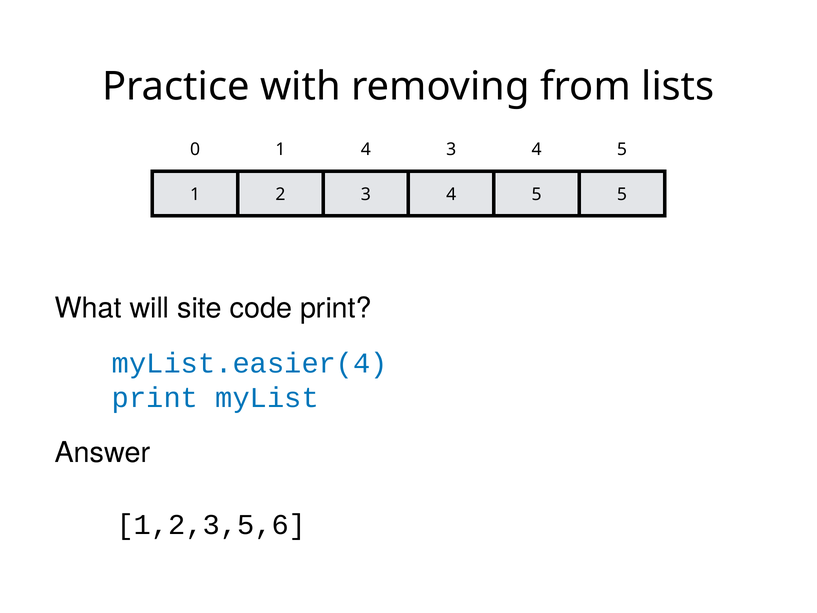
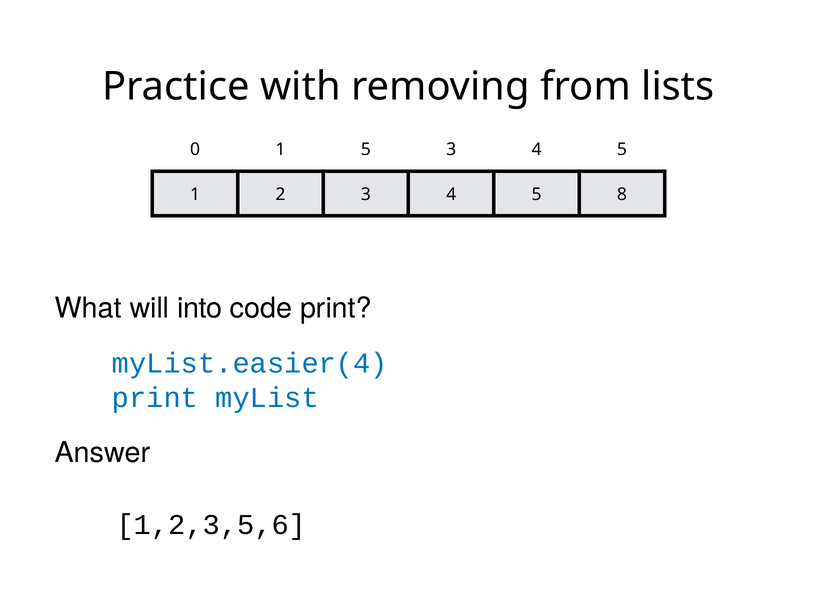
1 4: 4 -> 5 (366, 149)
5 5: 5 -> 8 (622, 194)
site: site -> into (200, 308)
